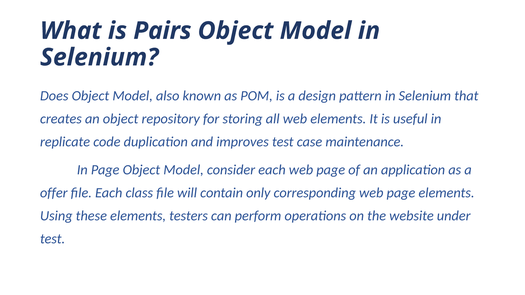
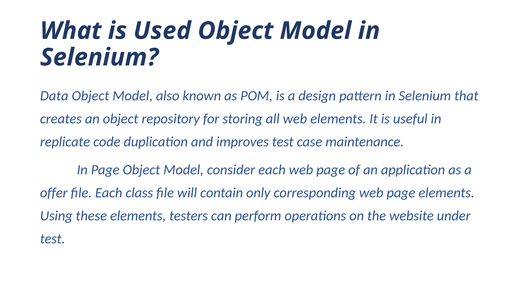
Pairs: Pairs -> Used (162, 31)
Does: Does -> Data (54, 96)
